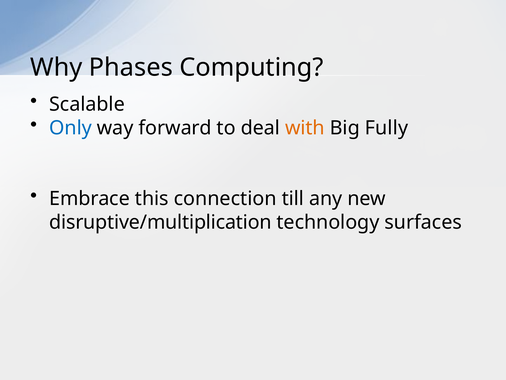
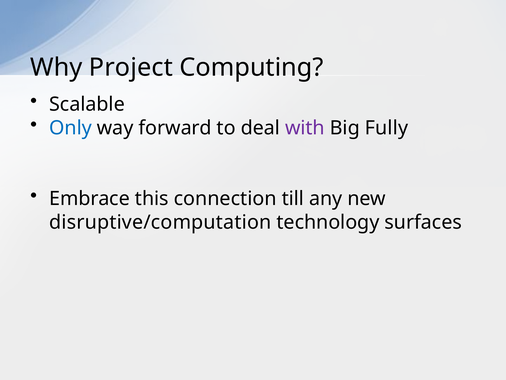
Phases: Phases -> Project (131, 67)
with colour: orange -> purple (305, 128)
disruptive/multiplication: disruptive/multiplication -> disruptive/computation (160, 222)
